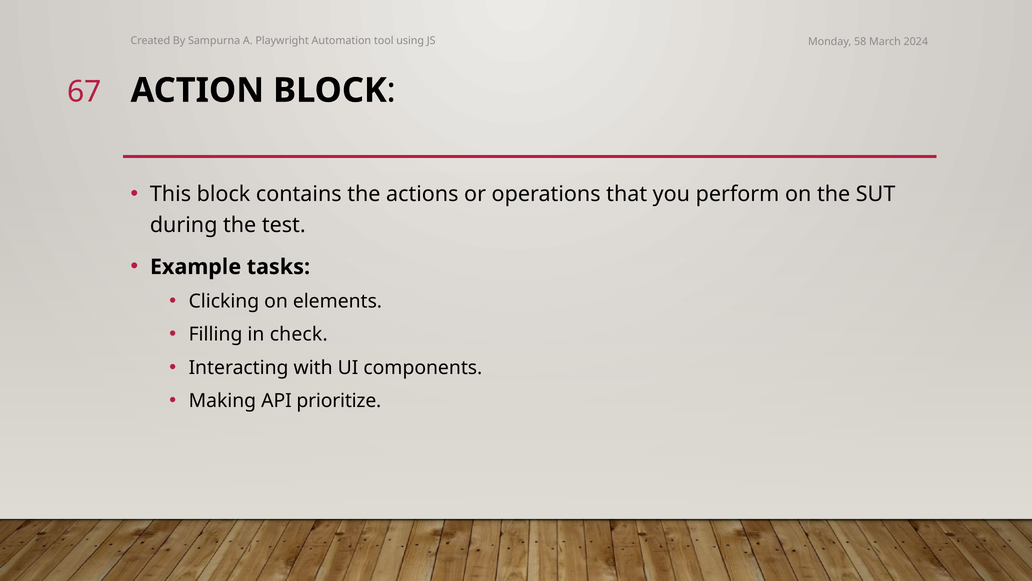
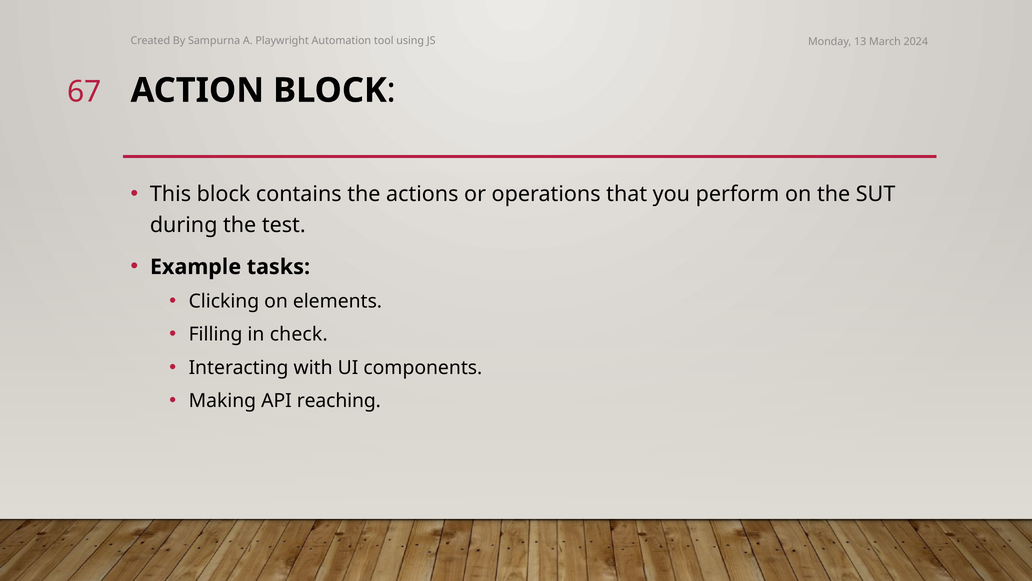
58: 58 -> 13 (860, 42)
prioritize: prioritize -> reaching (339, 401)
